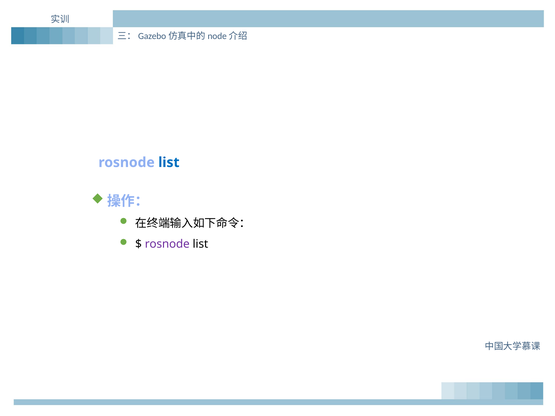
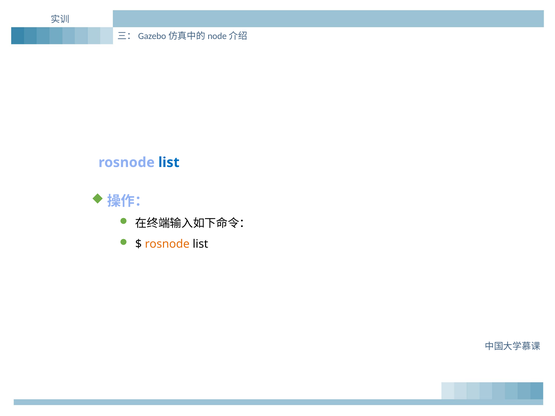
rosnode colour: purple -> orange (167, 244)
